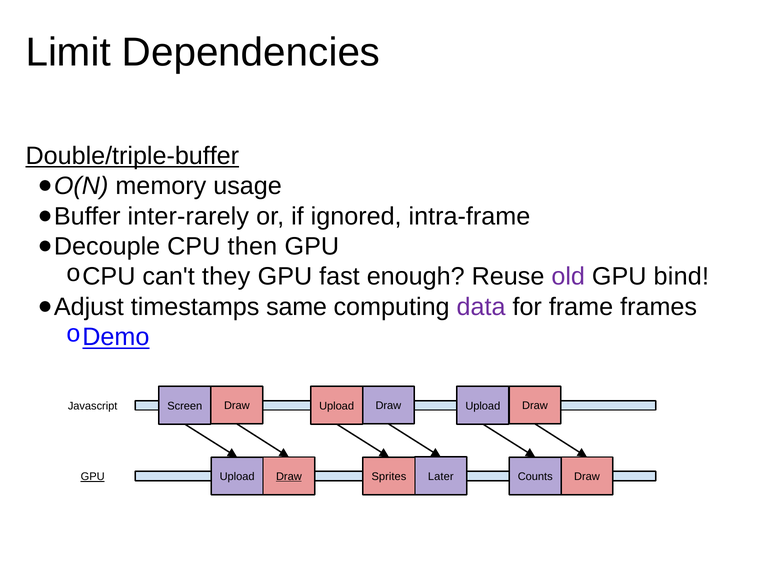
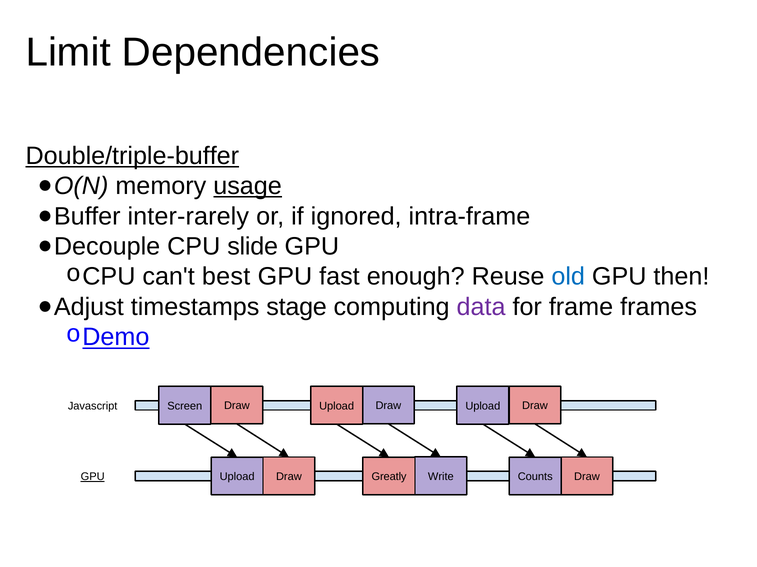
usage underline: none -> present (248, 186)
then: then -> slide (253, 247)
they: they -> best (226, 277)
old colour: purple -> blue (568, 277)
bind: bind -> then (681, 277)
same: same -> stage (297, 307)
Draw underline: present -> none (289, 477)
Sprites: Sprites -> Greatly (389, 477)
Later: Later -> Write (441, 477)
